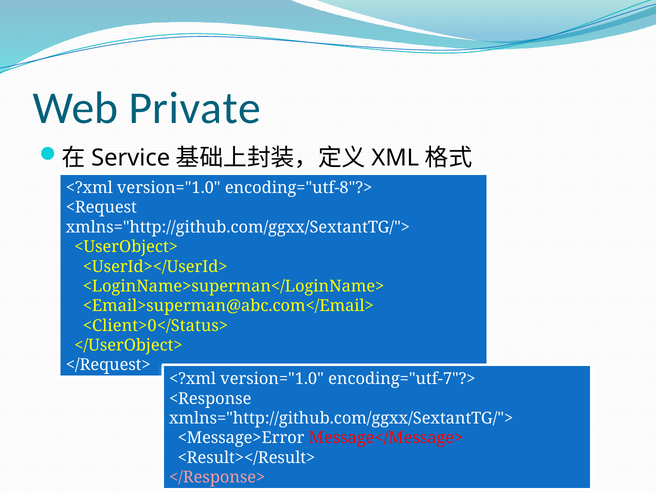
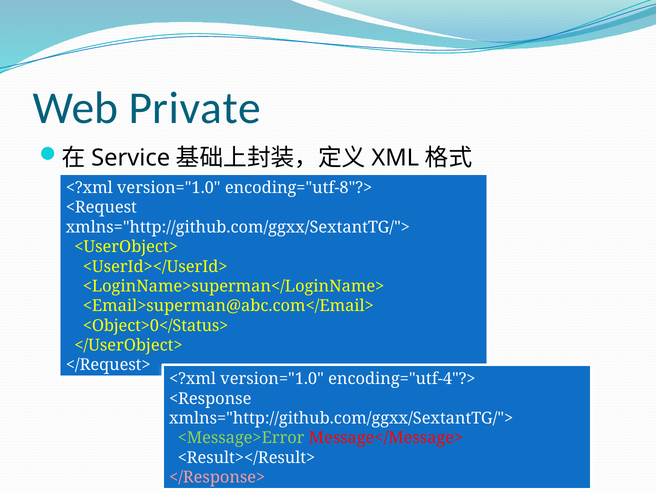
<Client>0</Status>: <Client>0</Status> -> <Object>0</Status> (156, 326)
encoding="utf-7"?>: encoding="utf-7"?> -> encoding="utf-4"?> (402, 379)
<Message>Error colour: white -> light green (241, 438)
